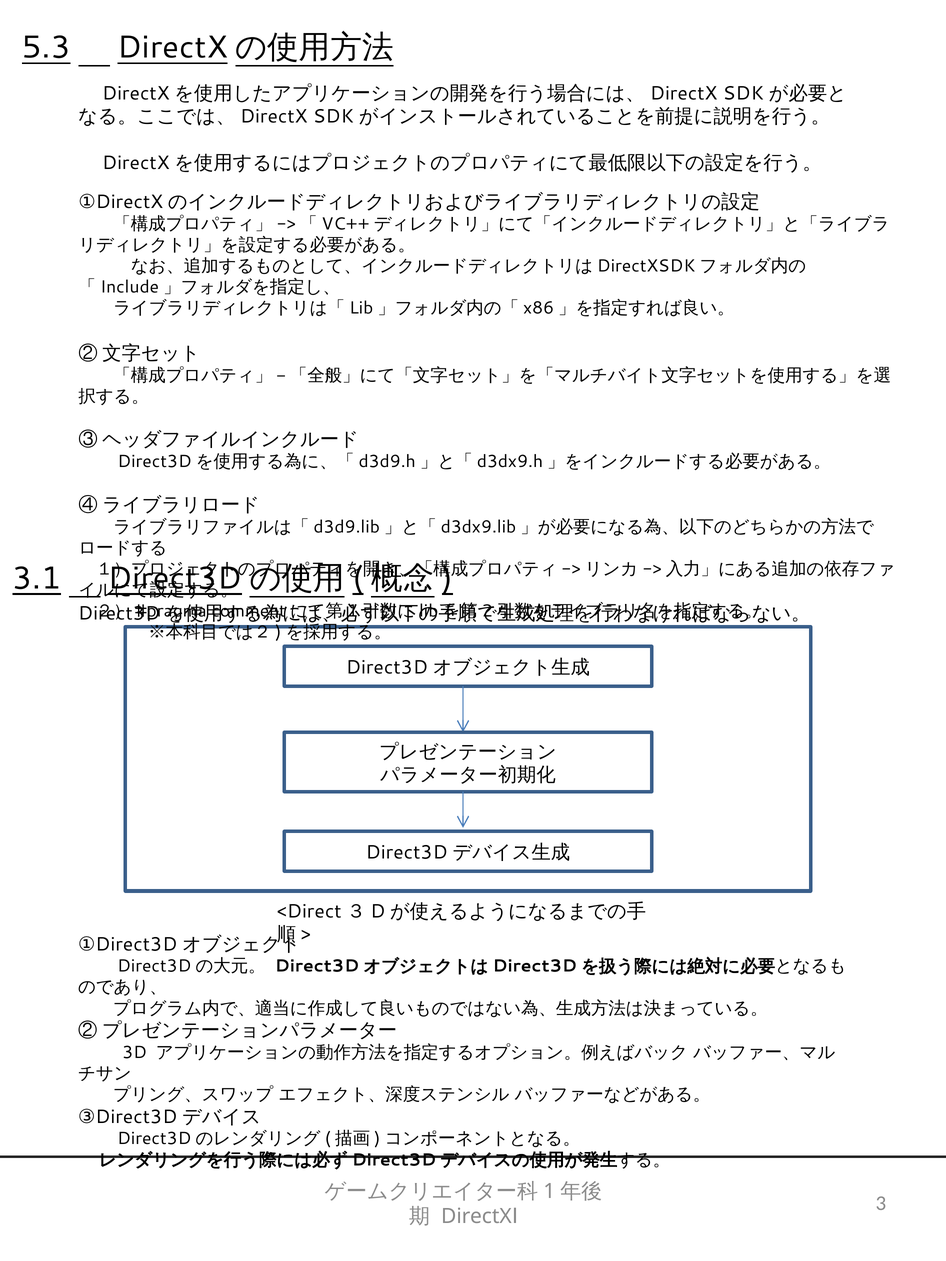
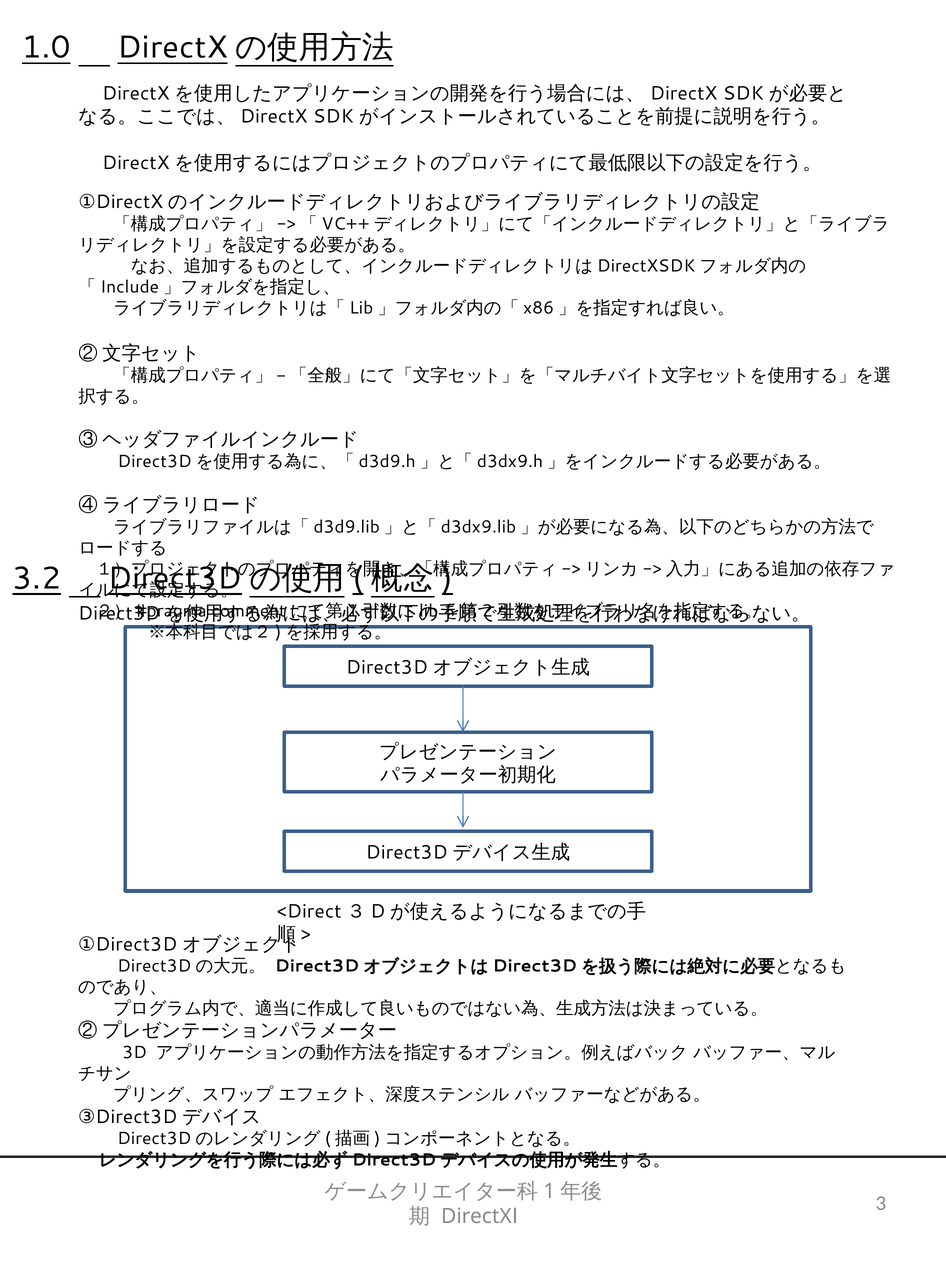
5.3: 5.3 -> 1.0 (46, 47)
3.1: 3.1 -> 3.2 (37, 578)
